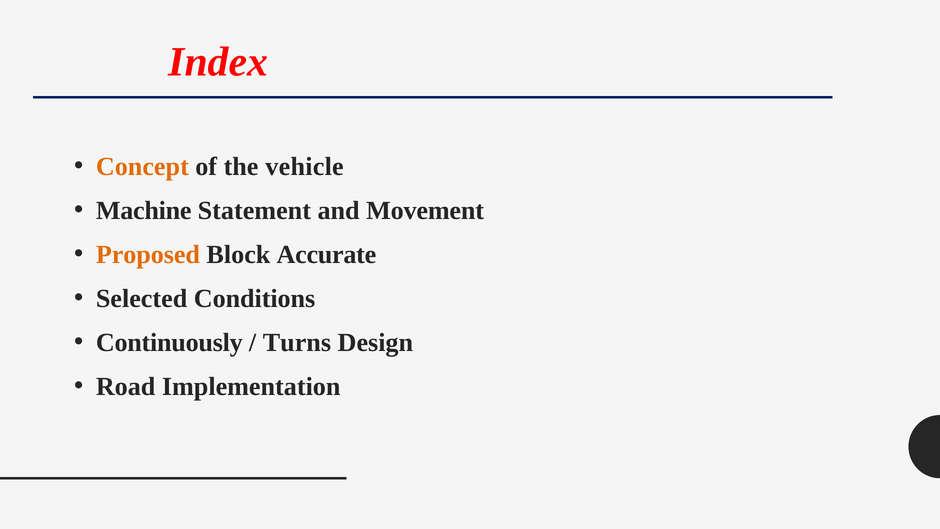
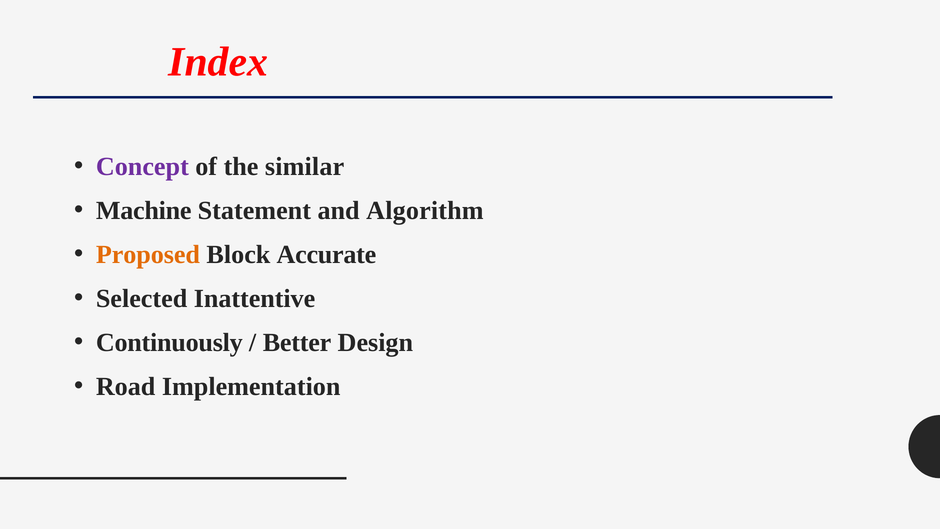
Concept colour: orange -> purple (142, 167)
vehicle: vehicle -> similar (305, 167)
Movement: Movement -> Algorithm (425, 211)
Conditions: Conditions -> Inattentive (255, 299)
Turns: Turns -> Better (297, 342)
